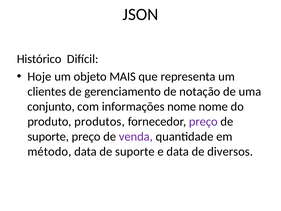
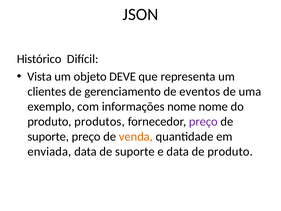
Hoje: Hoje -> Vista (40, 76)
MAIS: MAIS -> DEVE (123, 76)
notação: notação -> eventos (200, 91)
conjunto: conjunto -> exemplo (51, 106)
venda colour: purple -> orange (136, 136)
método: método -> enviada (49, 151)
de diversos: diversos -> produto (230, 151)
